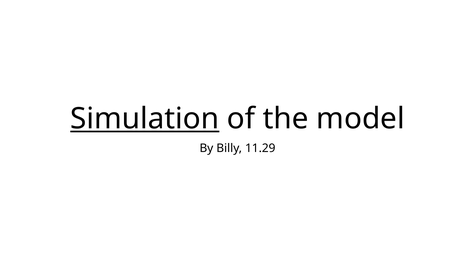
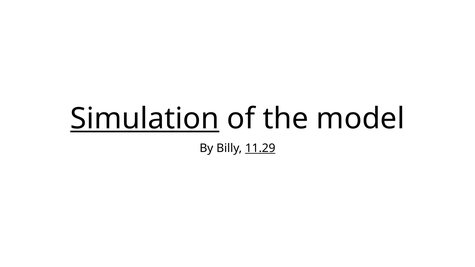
11.29 underline: none -> present (260, 148)
